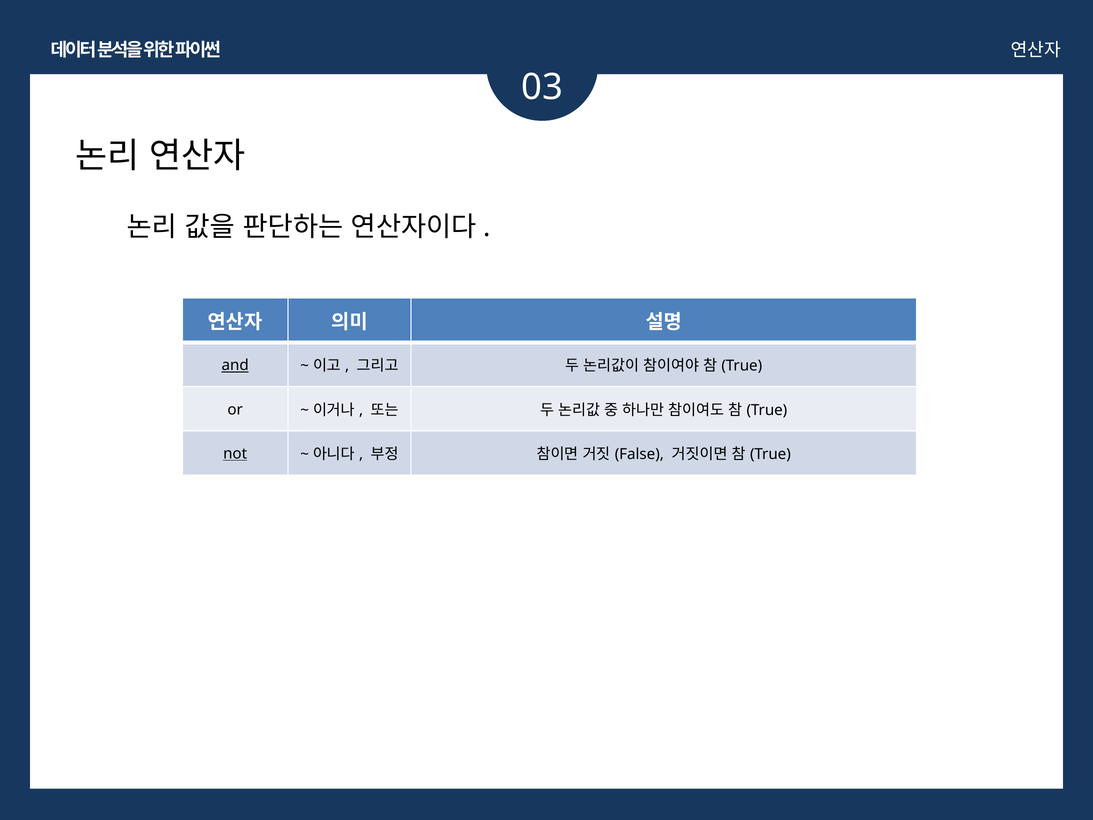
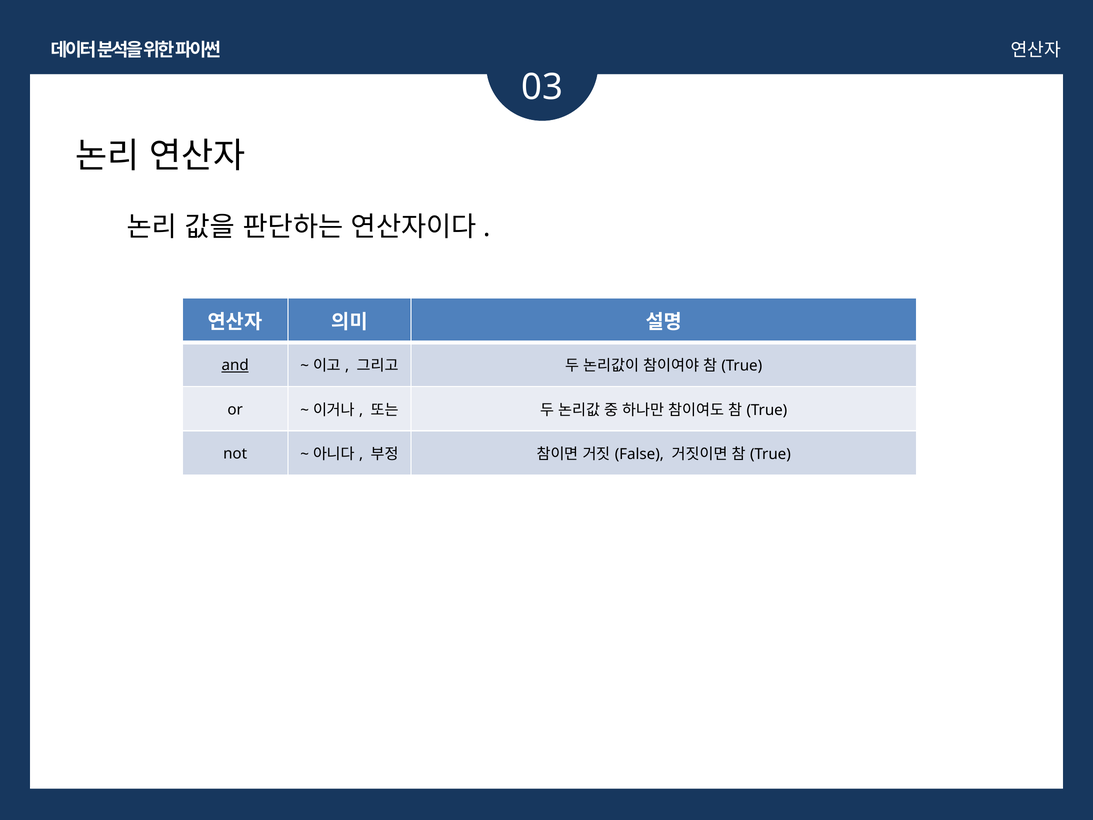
not underline: present -> none (235, 454)
